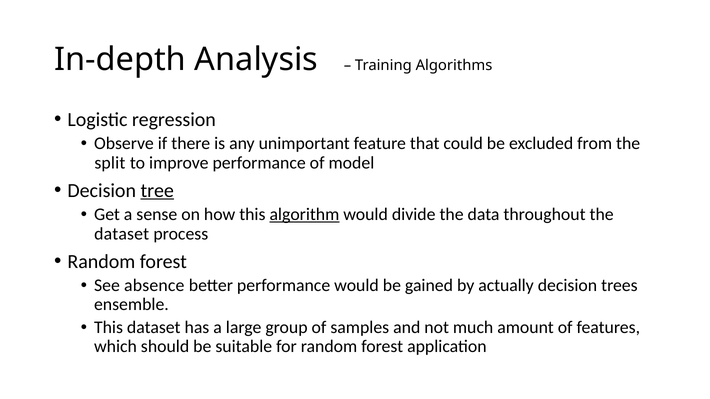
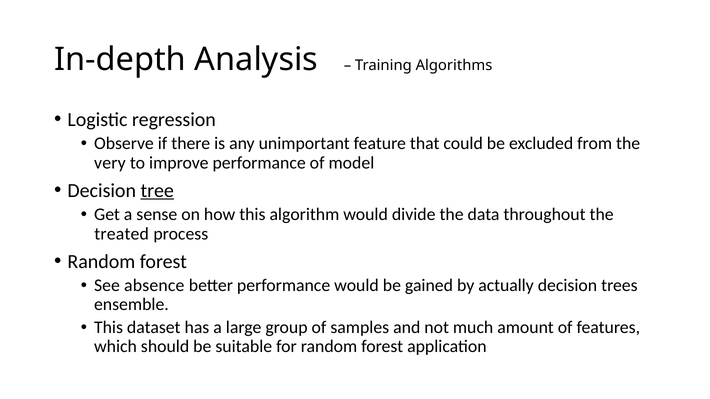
split: split -> very (110, 163)
algorithm underline: present -> none (304, 215)
dataset: dataset -> treated (122, 234)
